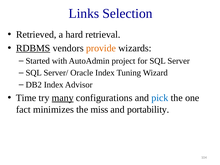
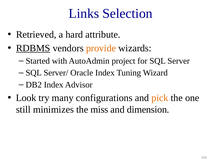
retrieval: retrieval -> attribute (103, 35)
Time: Time -> Look (26, 98)
many underline: present -> none (63, 98)
pick colour: blue -> orange (160, 98)
fact: fact -> still (23, 110)
portability: portability -> dimension (148, 110)
